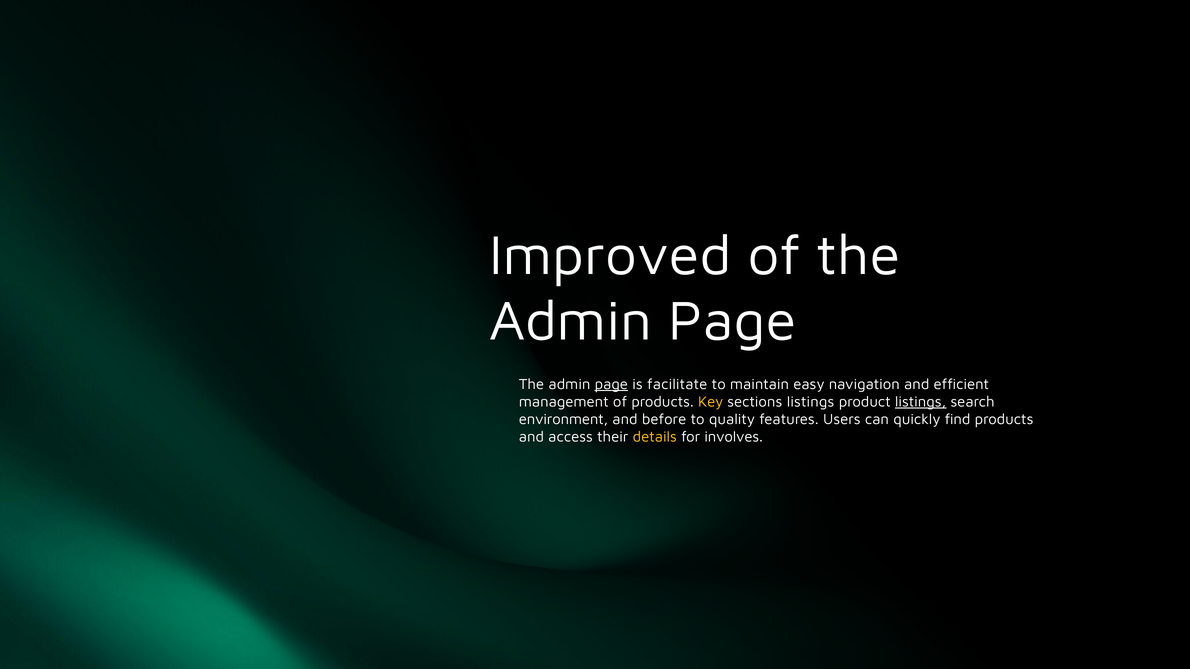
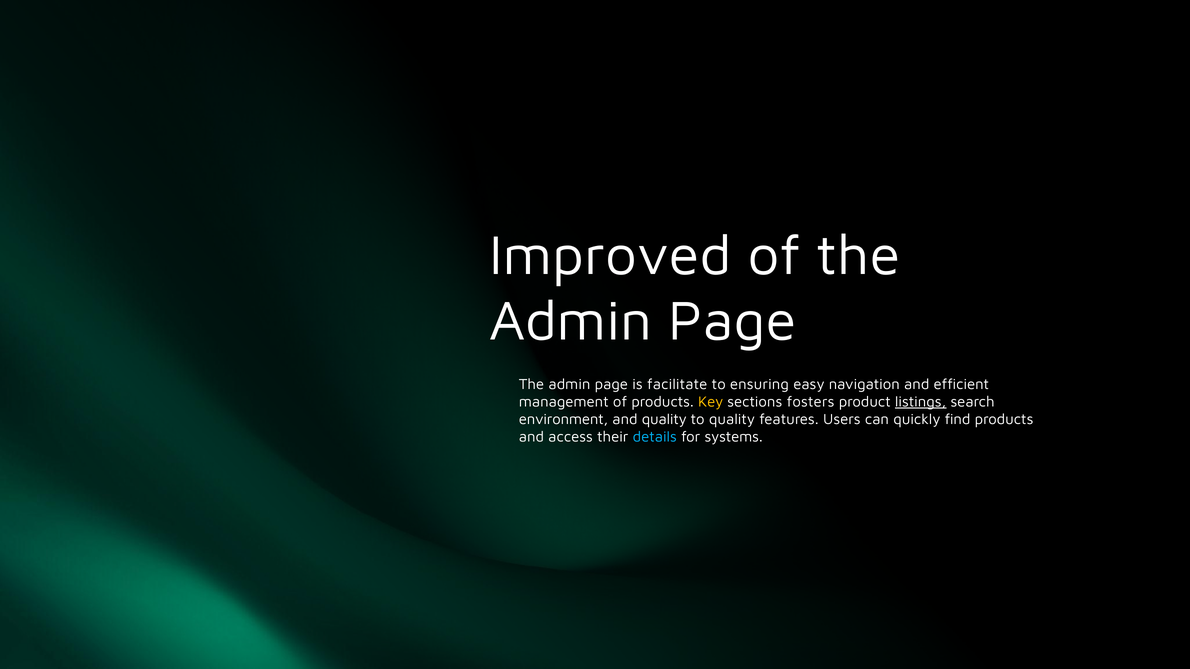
page underline: present -> none (611, 384)
maintain: maintain -> ensuring (759, 384)
sections listings: listings -> fosters (811, 402)
and before: before -> quality (664, 419)
details colour: yellow -> light blue (655, 437)
involves: involves -> systems (734, 437)
